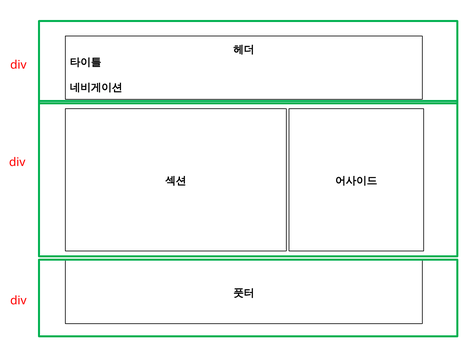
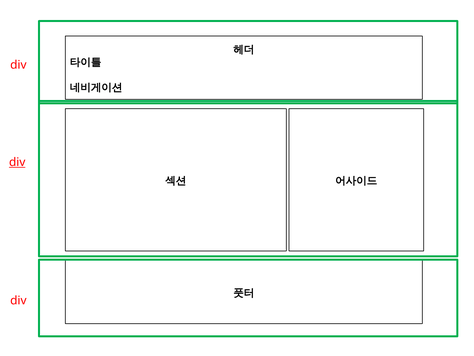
div underline: none -> present (17, 162)
